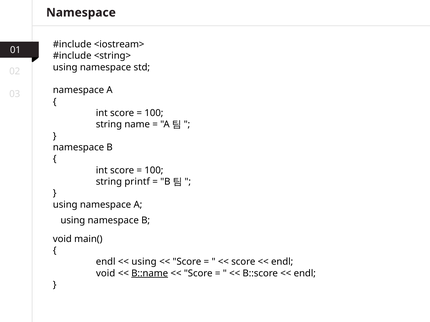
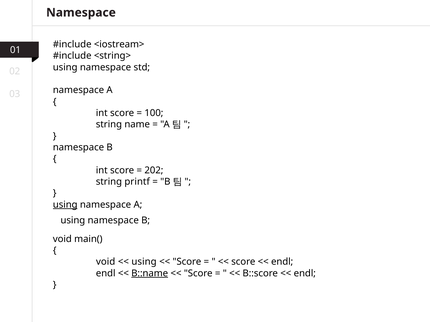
100: 100 -> 202 (154, 171)
using underline: none -> present (65, 205)
endl: endl -> void (106, 262)
void: void -> endl (106, 274)
